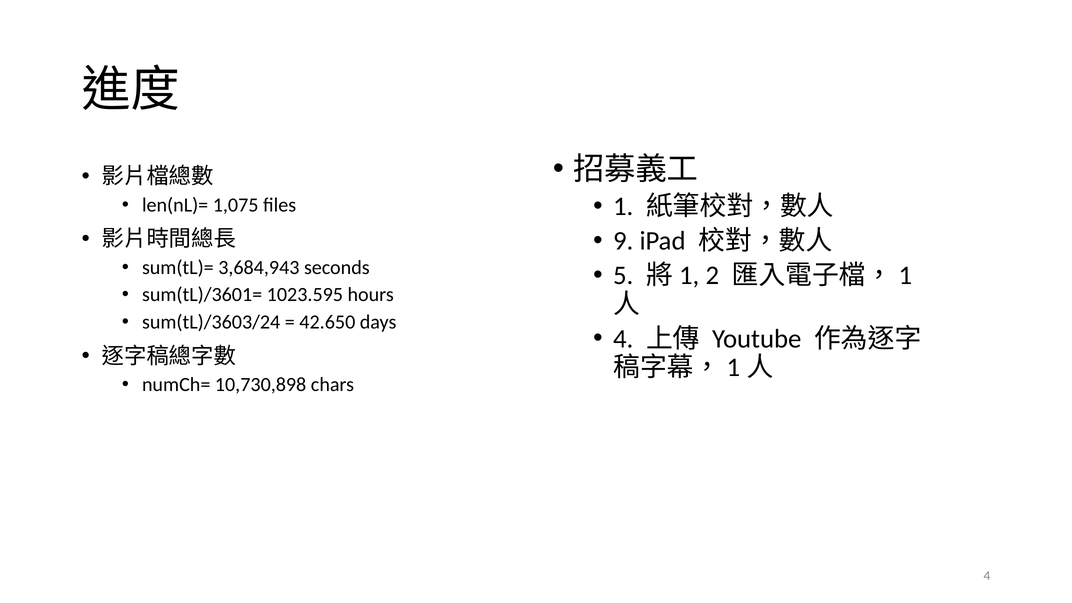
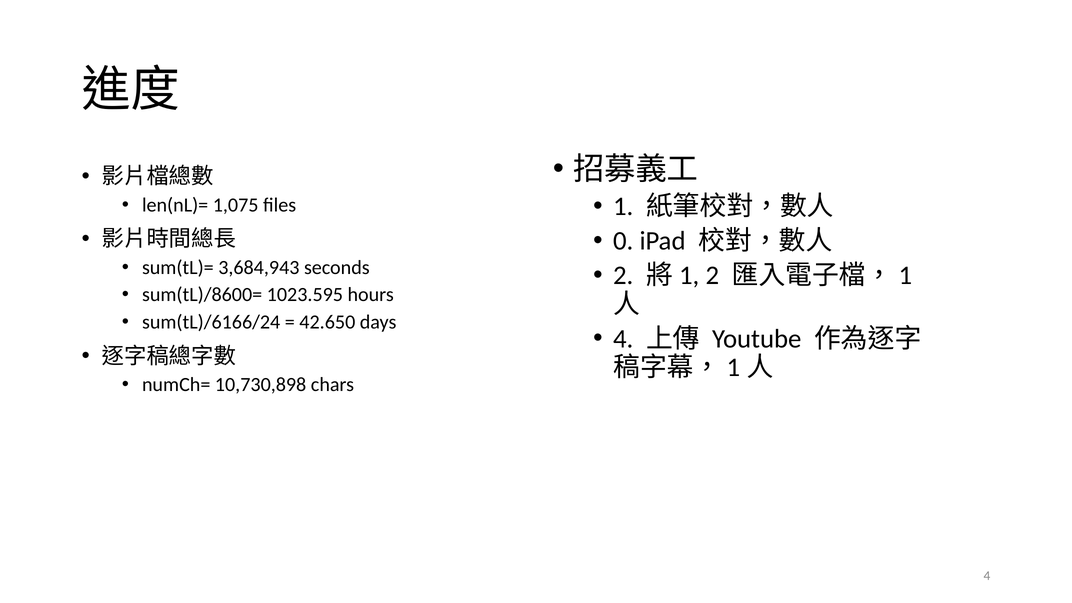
9: 9 -> 0 (623, 241)
5: 5 -> 2 (623, 275)
sum(tL)/3601=: sum(tL)/3601= -> sum(tL)/8600= (202, 295)
sum(tL)/3603/24: sum(tL)/3603/24 -> sum(tL)/6166/24 (211, 322)
